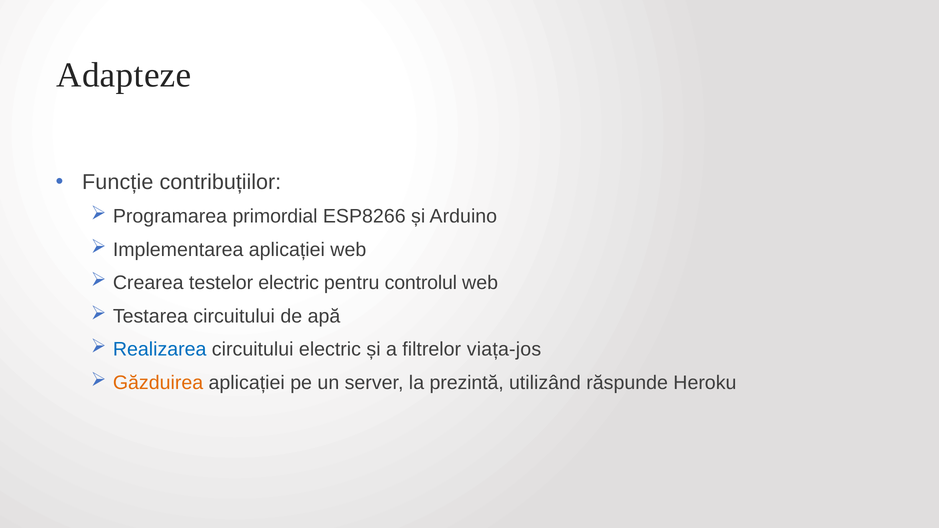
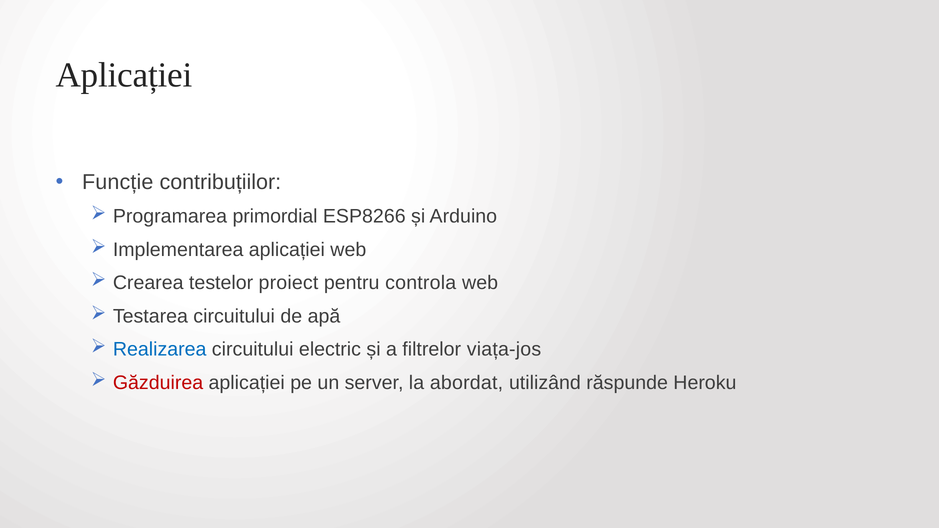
Adapteze: Adapteze -> Aplicației (124, 75)
testelor electric: electric -> proiect (288, 283)
controlul: controlul -> controla (421, 283)
Găzduirea colour: orange -> red (158, 383)
prezintă: prezintă -> abordat (466, 383)
